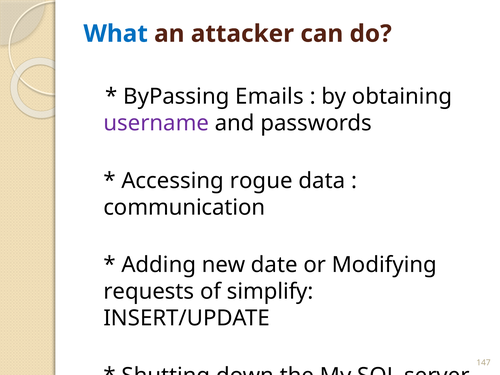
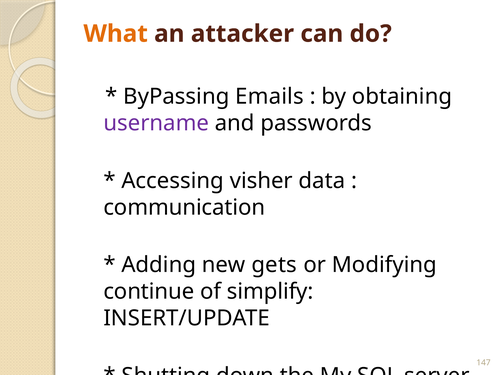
What colour: blue -> orange (116, 34)
rogue: rogue -> visher (261, 181)
date: date -> gets (274, 265)
requests: requests -> continue (149, 292)
